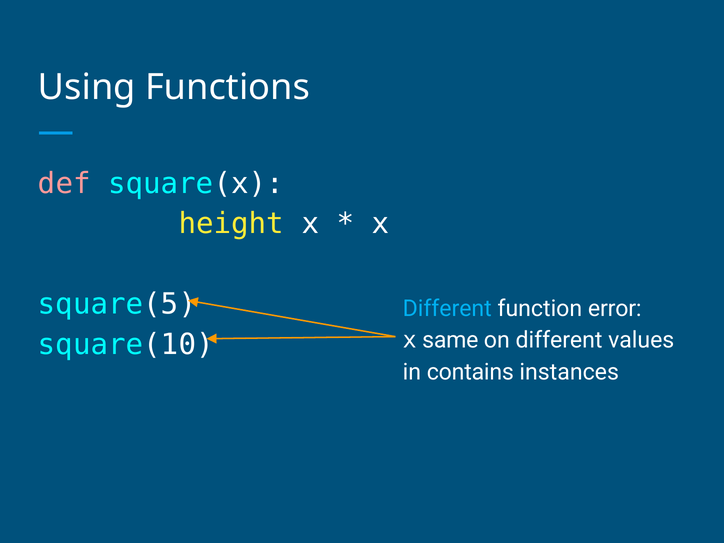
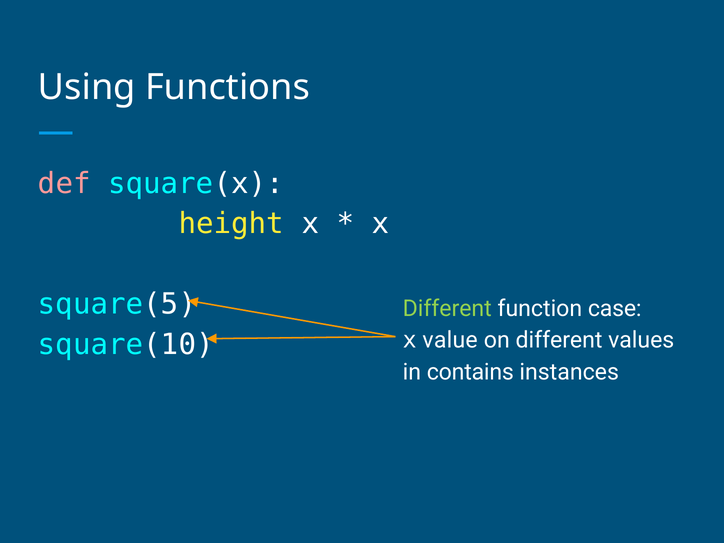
Different colour: light blue -> light green (447, 308)
error: error -> case (615, 308)
same: same -> value (450, 340)
